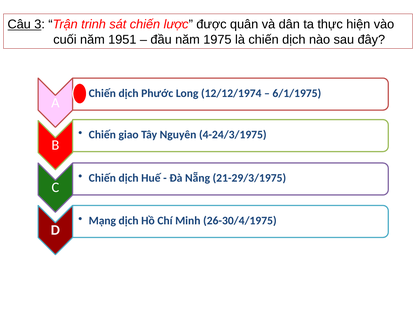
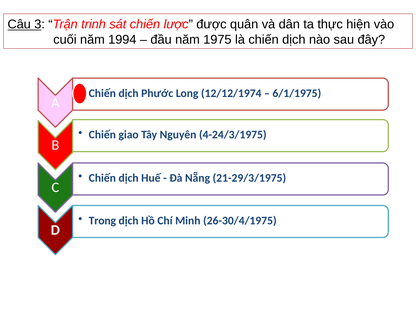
1951: 1951 -> 1994 (122, 40)
Mạng: Mạng -> Trong (102, 221)
